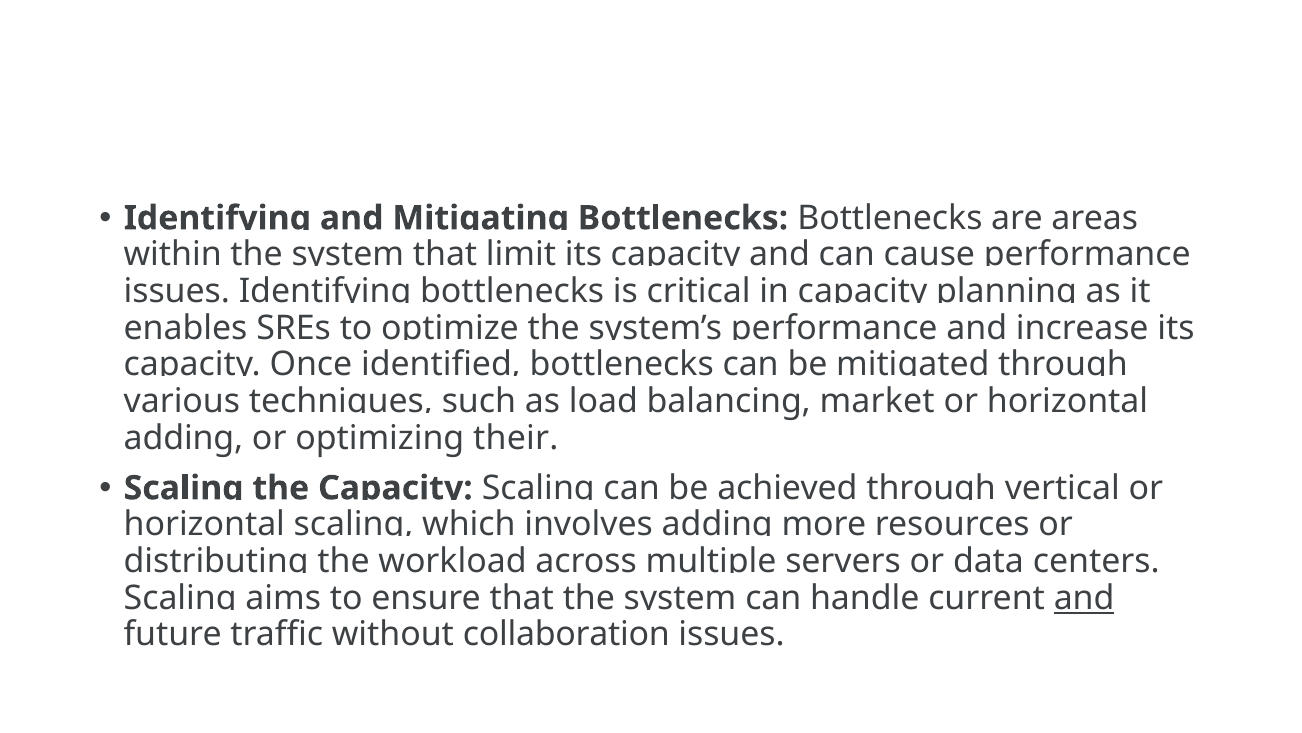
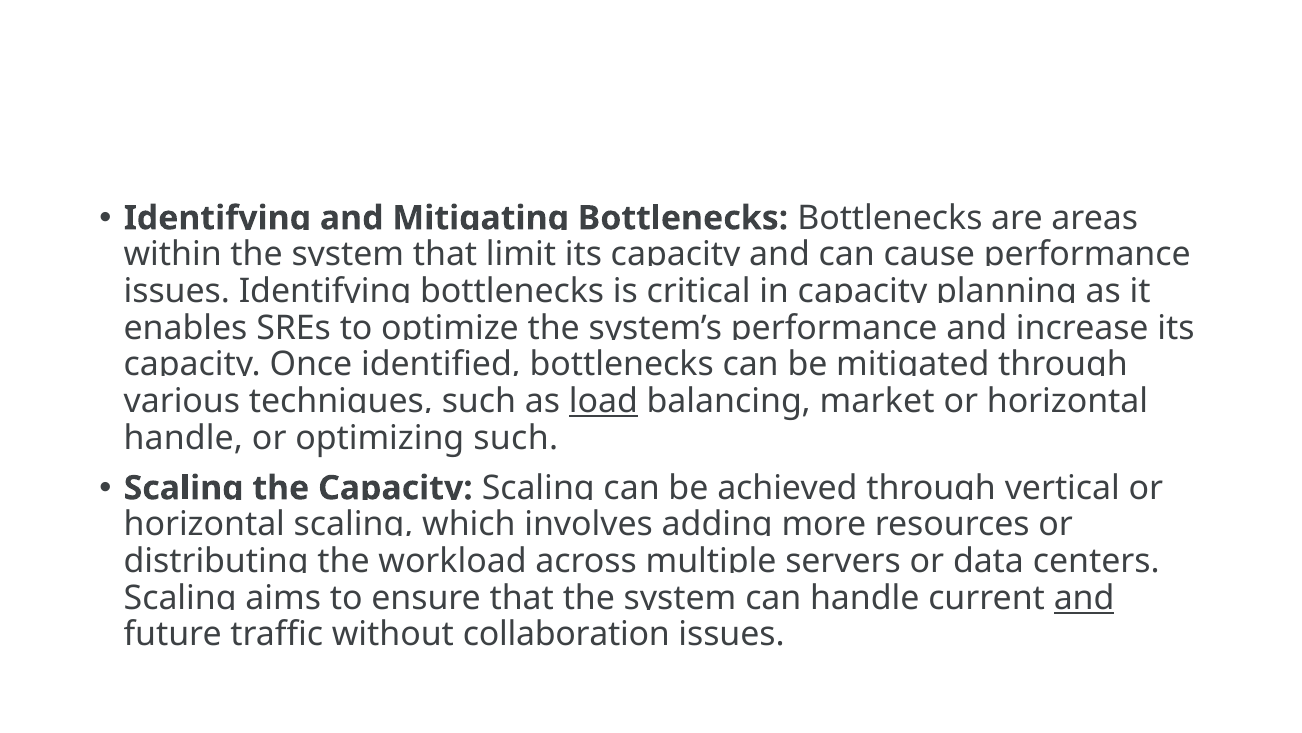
load underline: none -> present (603, 401)
adding: adding -> handle (183, 438)
optimizing their: their -> such (516, 438)
